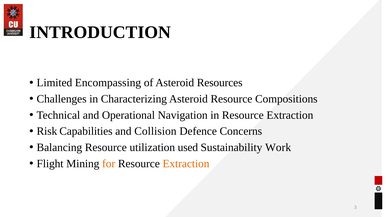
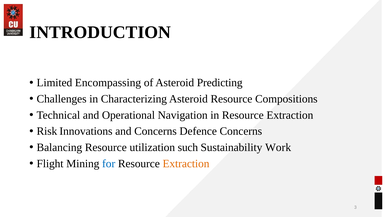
Resources: Resources -> Predicting (220, 83)
Capabilities: Capabilities -> Innovations (86, 131)
and Collision: Collision -> Concerns (155, 131)
used: used -> such (188, 148)
for colour: orange -> blue (109, 164)
